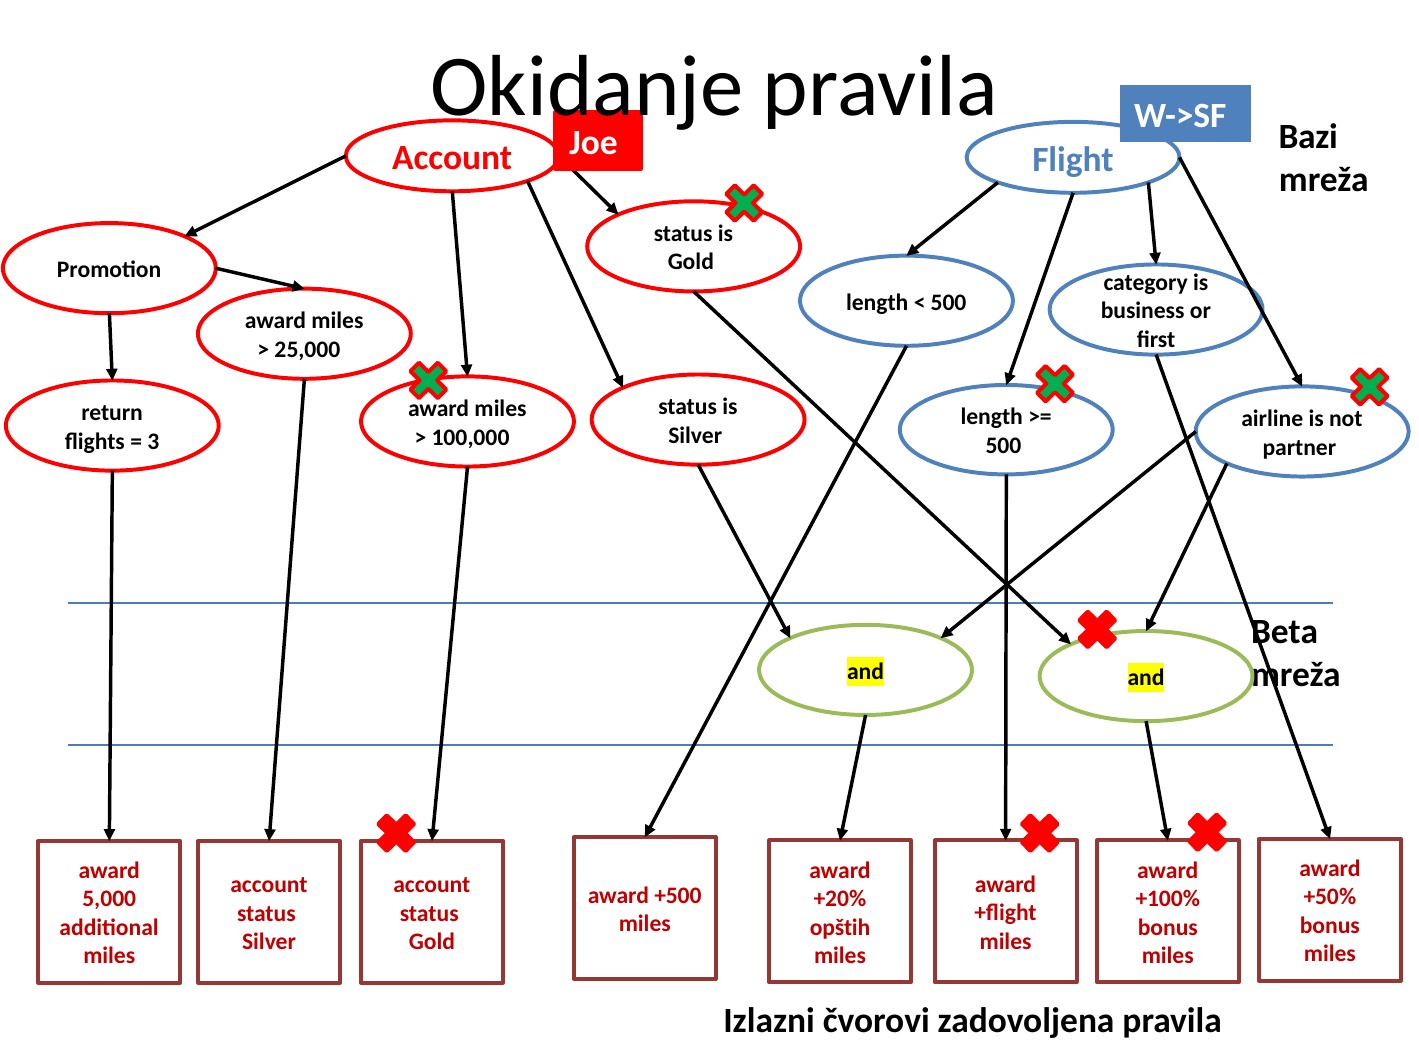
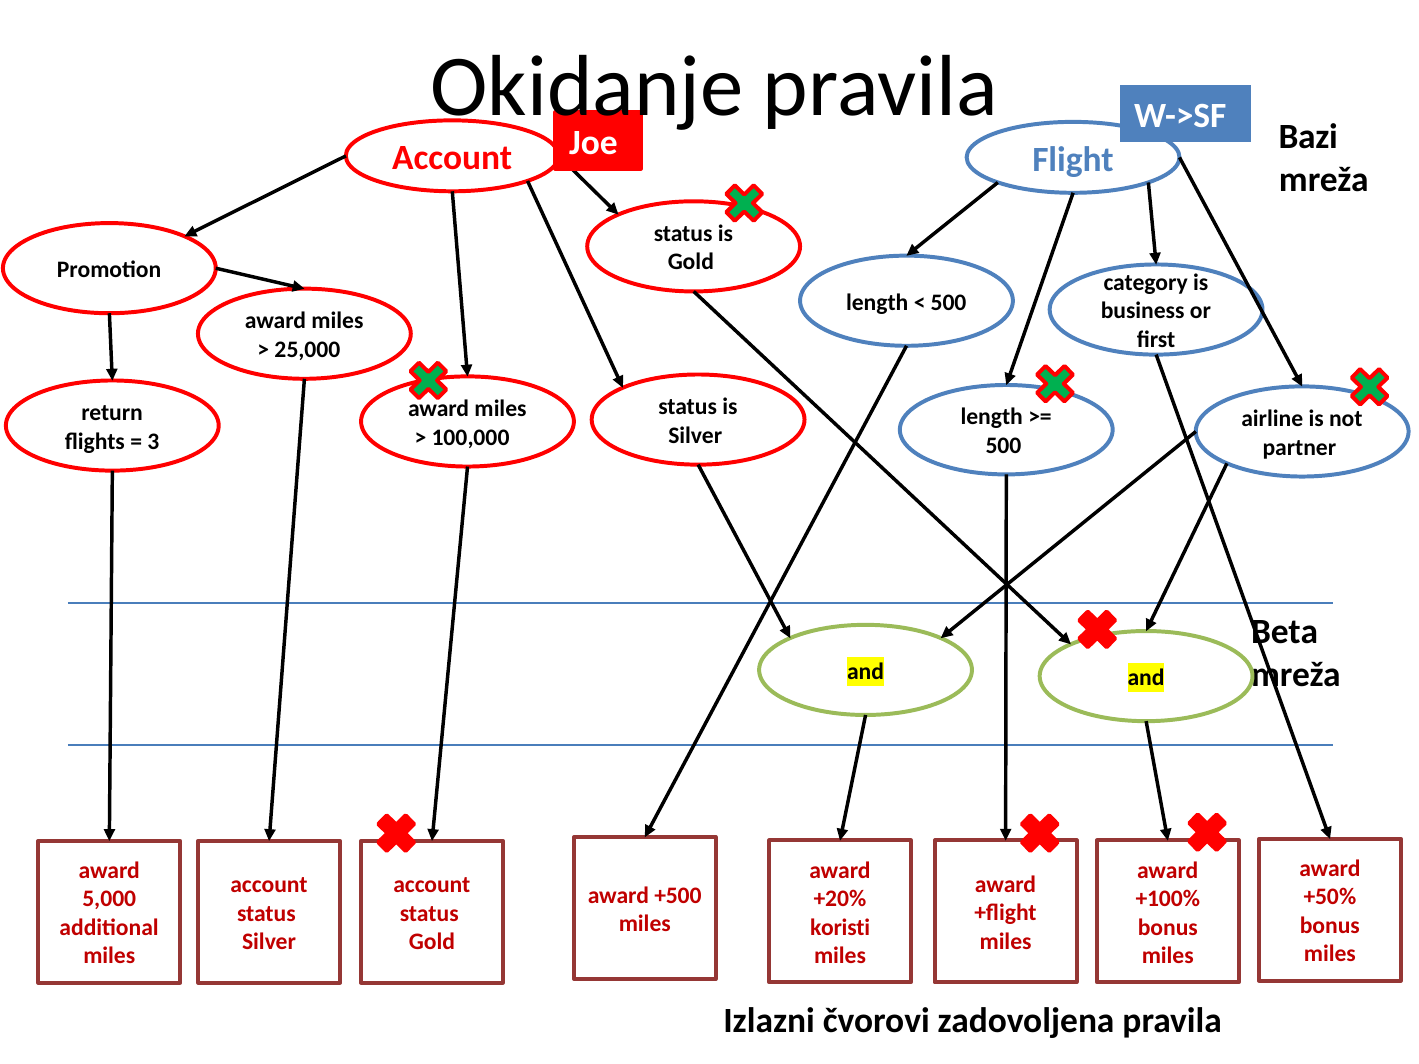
opštih: opštih -> koristi (840, 927)
